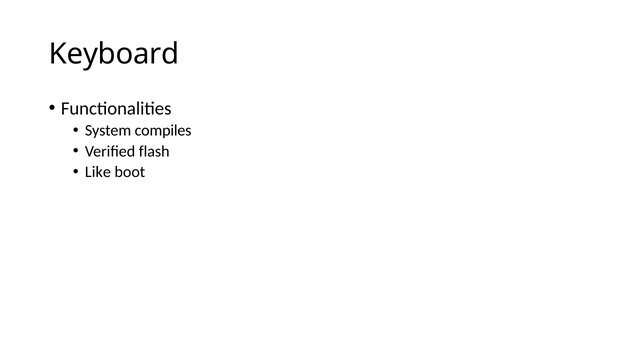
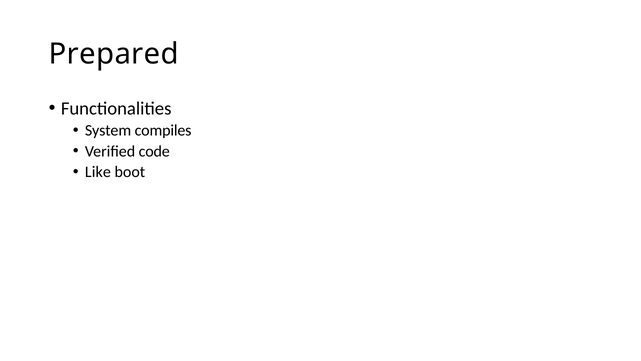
Keyboard: Keyboard -> Prepared (114, 54)
flash: flash -> code (154, 151)
